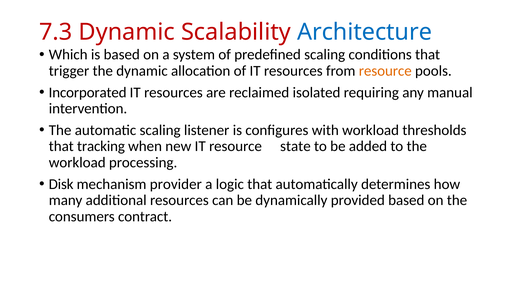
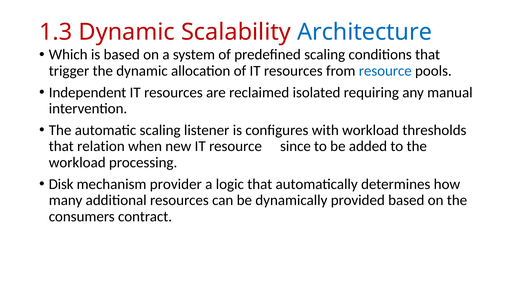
7.3: 7.3 -> 1.3 (56, 32)
resource colour: orange -> blue (385, 71)
Incorporated: Incorporated -> Independent (88, 92)
tracking: tracking -> relation (101, 146)
state: state -> since (295, 146)
